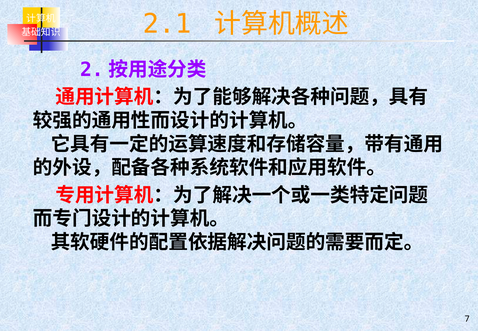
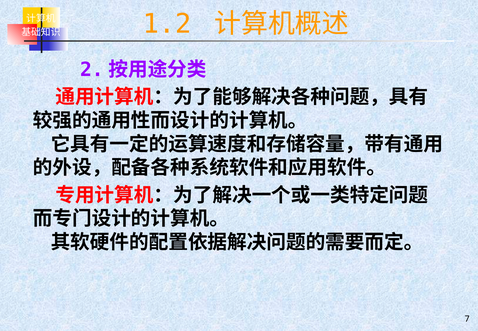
2.1: 2.1 -> 1.2 (167, 24)
